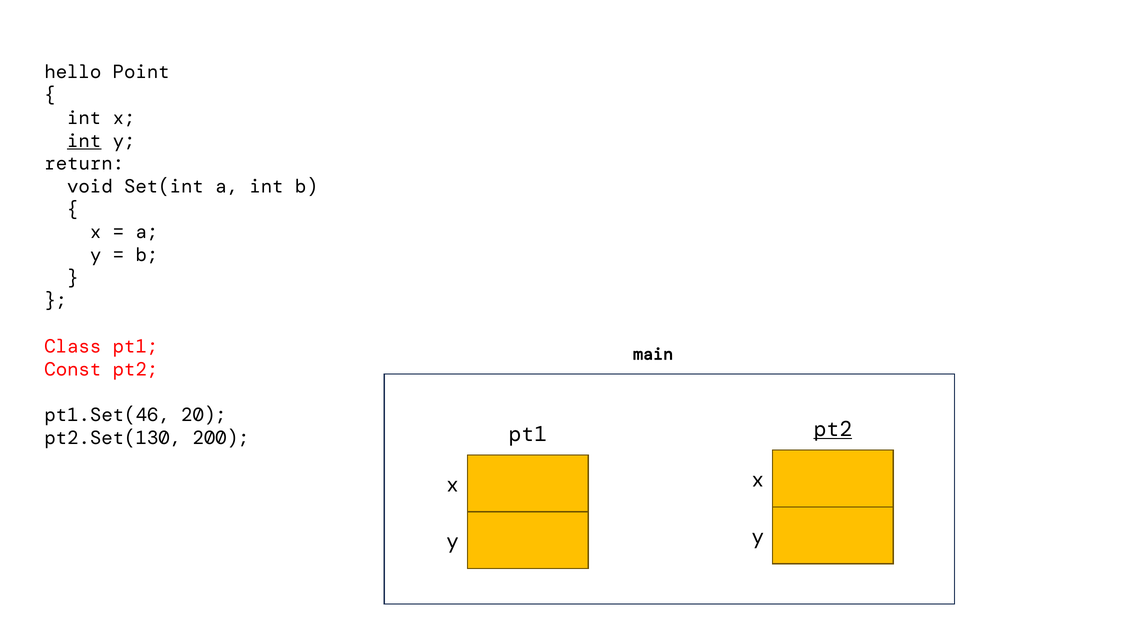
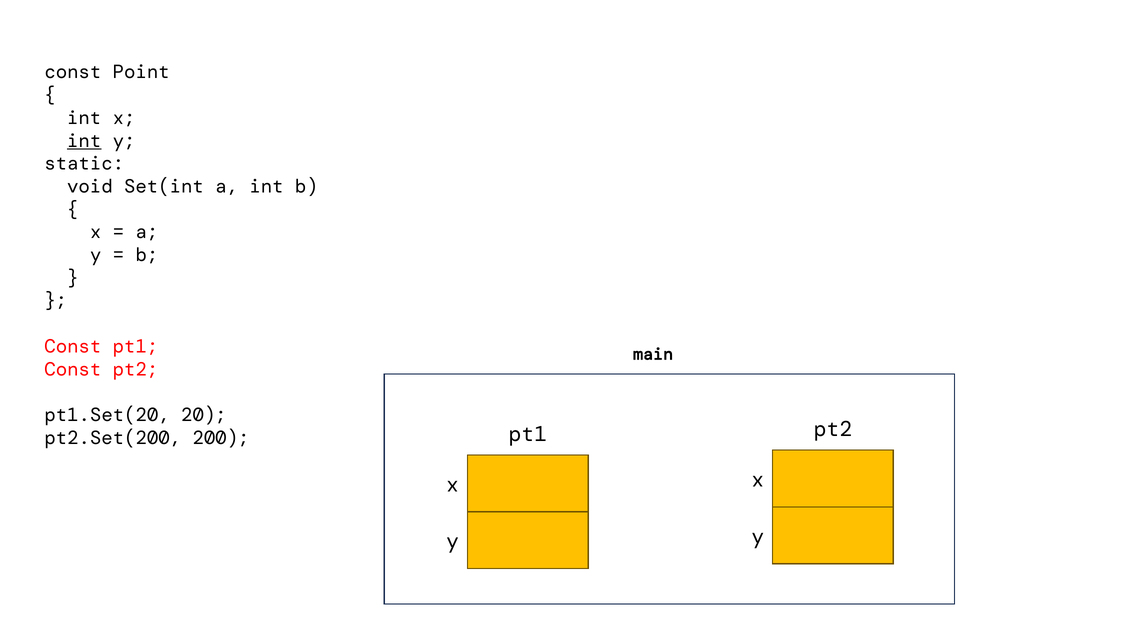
hello: hello -> const (73, 72)
return: return -> static (84, 164)
Class: Class -> Const (73, 347)
pt1.Set(46: pt1.Set(46 -> pt1.Set(20 (107, 415)
pt2 underline: present -> none (833, 430)
pt2.Set(130: pt2.Set(130 -> pt2.Set(200 (113, 438)
